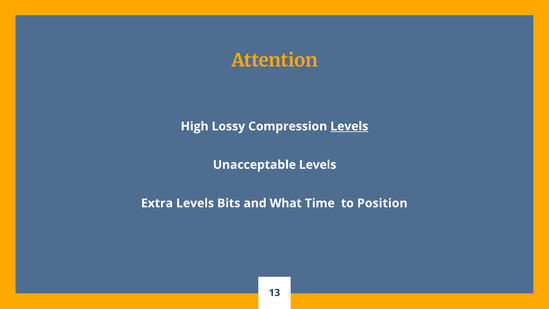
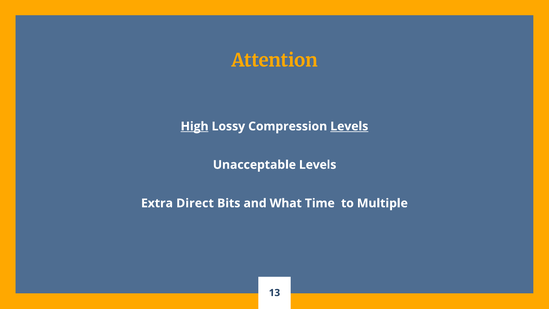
High underline: none -> present (195, 126)
Extra Levels: Levels -> Direct (195, 203)
Position: Position -> Multiple (382, 203)
